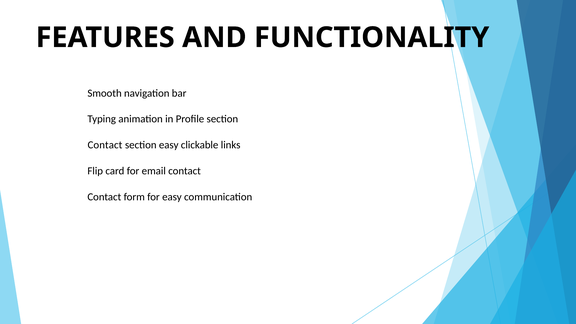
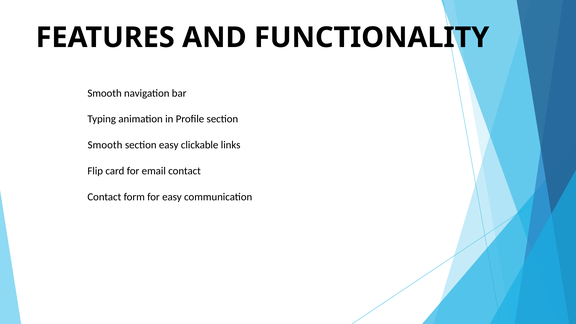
Contact: Contact -> Smooth (105, 145)
